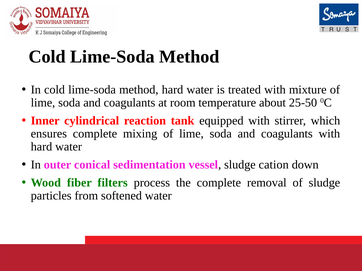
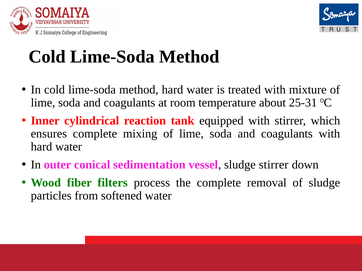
25-50: 25-50 -> 25-31 (303, 103)
sludge cation: cation -> stirrer (274, 165)
